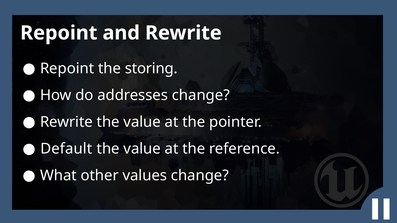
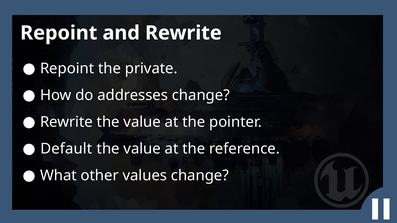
storing: storing -> private (151, 68)
